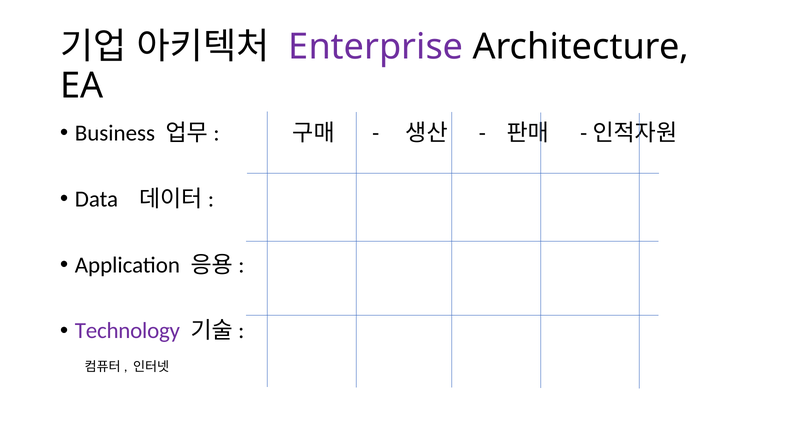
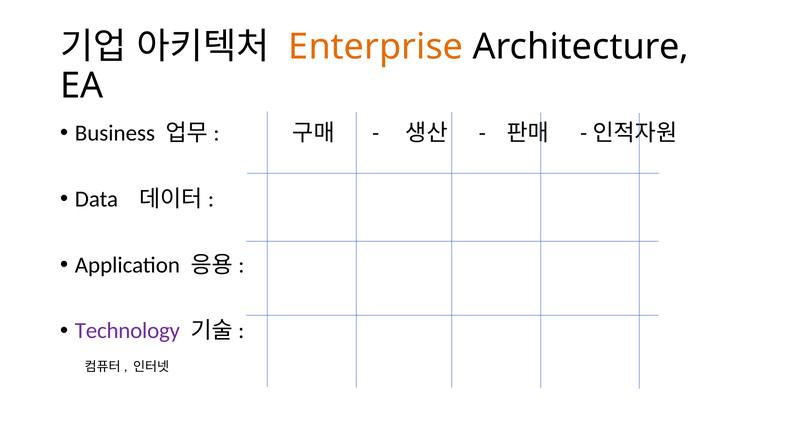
Enterprise colour: purple -> orange (376, 47)
